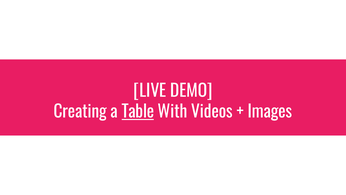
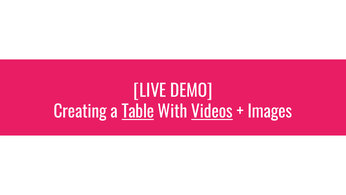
Videos underline: none -> present (212, 112)
